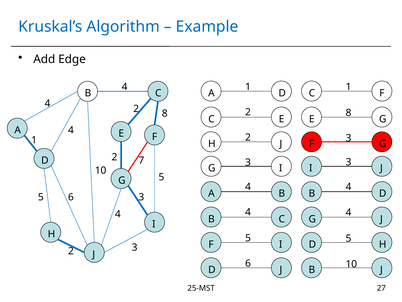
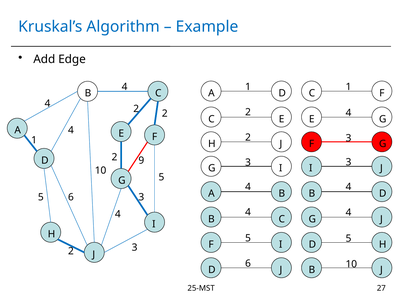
8: 8 -> 2 (165, 113)
8: 8 -> 4 (349, 113)
7: 7 -> 9 (141, 160)
